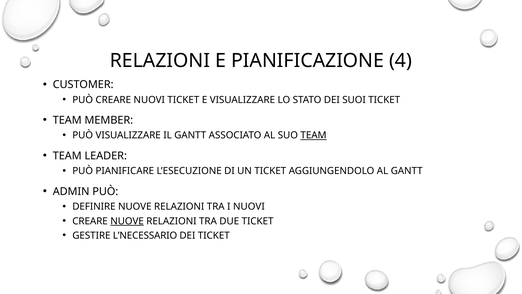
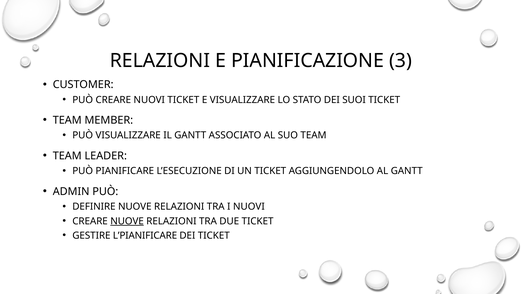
4: 4 -> 3 (401, 61)
TEAM underline: present -> none (314, 135)
L’NECESSARIO: L’NECESSARIO -> L’PIANIFICARE (145, 235)
